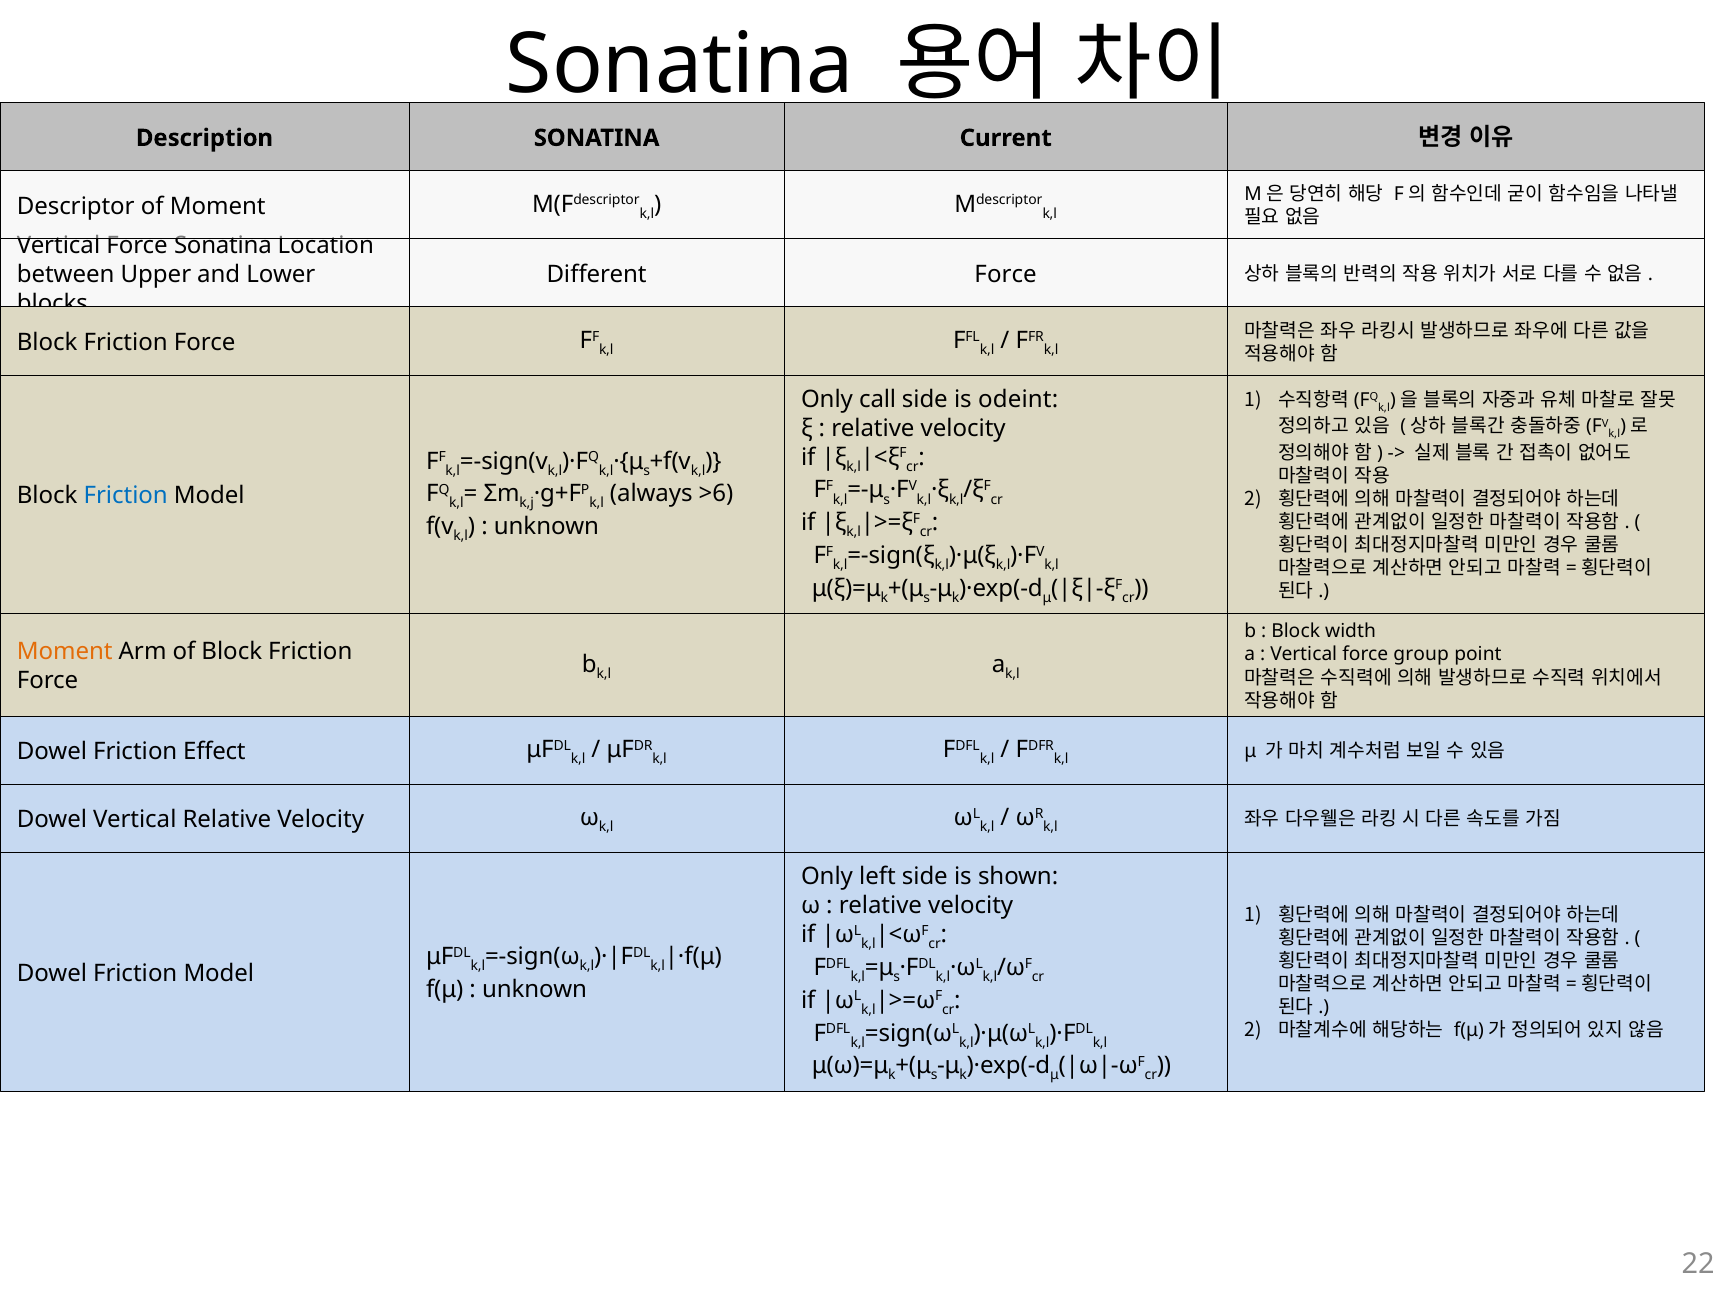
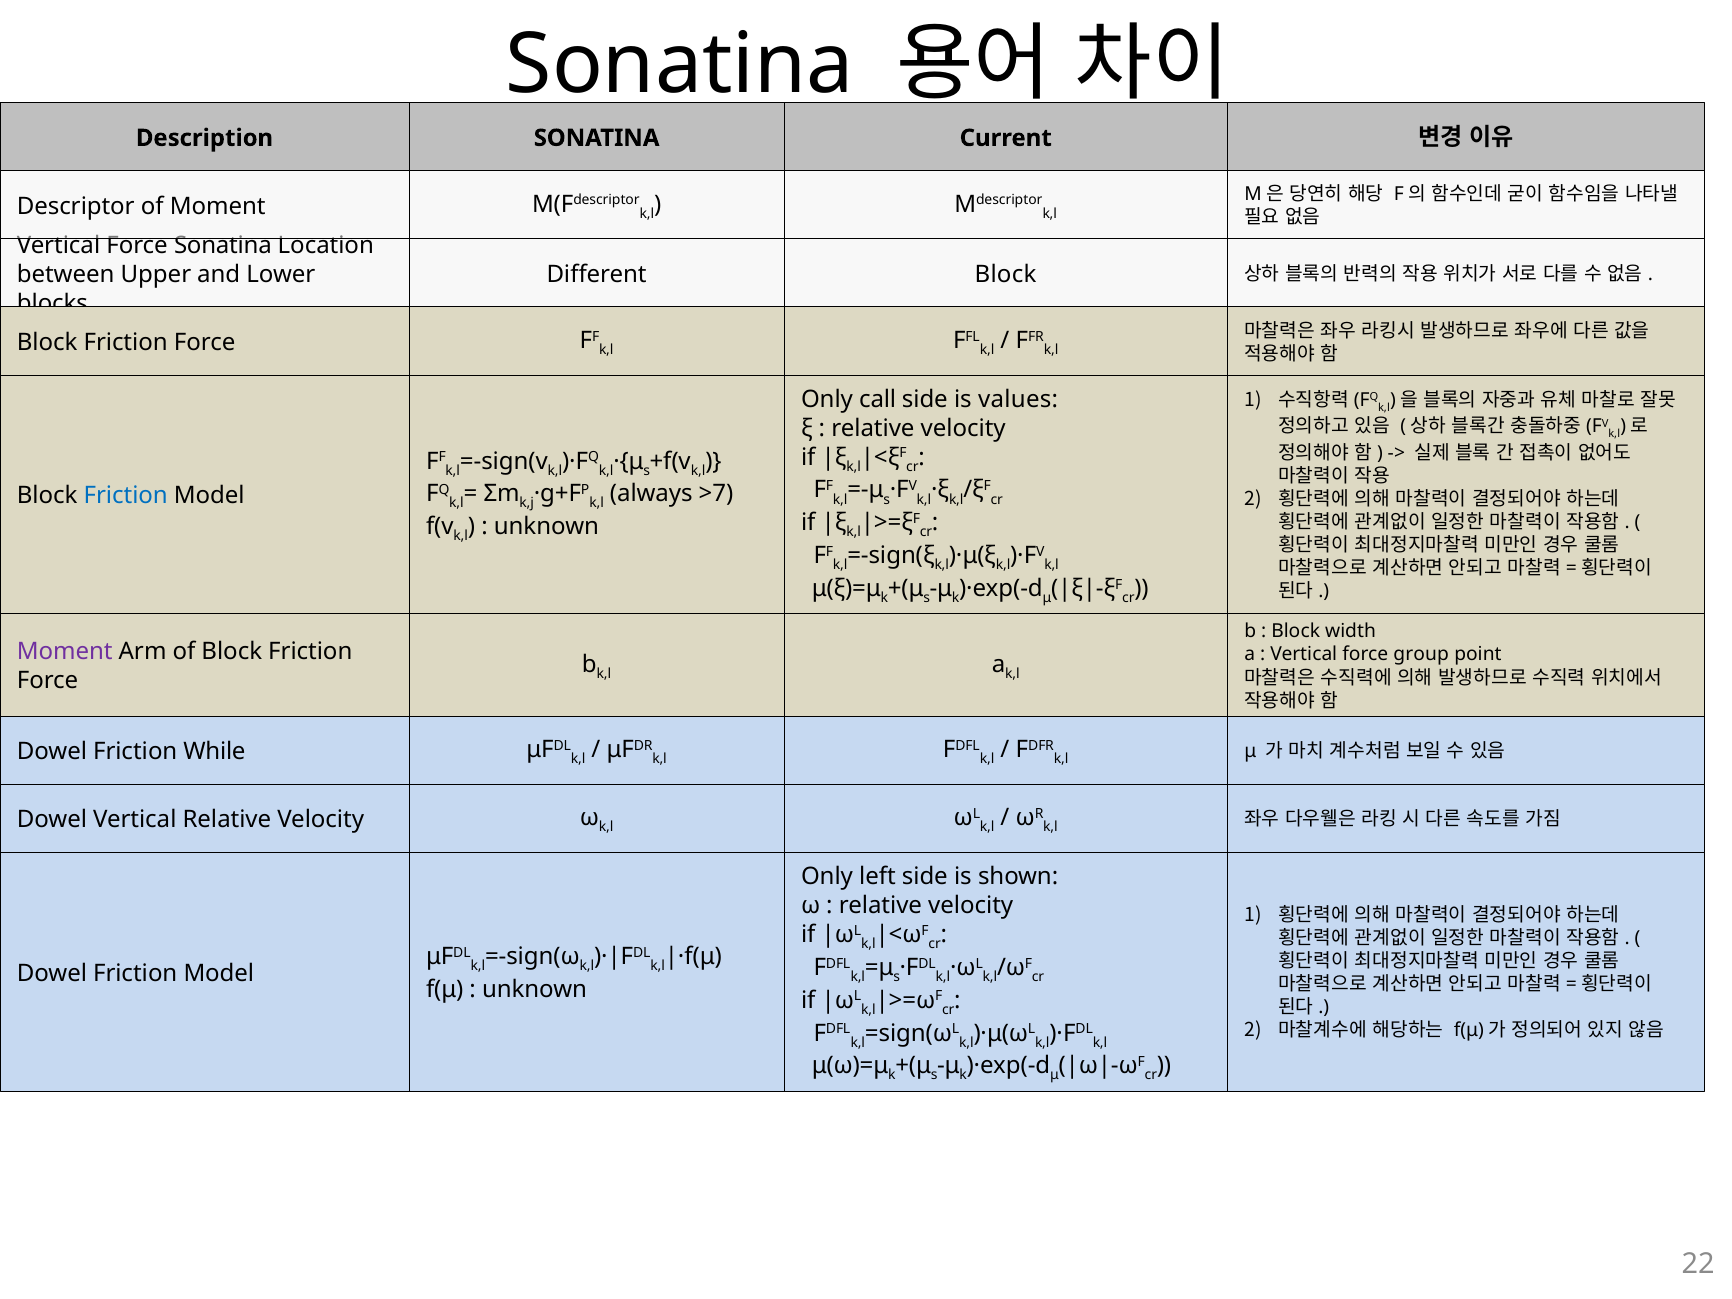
Different Force: Force -> Block (1006, 274)
odeint: odeint -> values (1018, 399)
>6: >6 -> >7 (716, 494)
Moment colour: orange -> purple (65, 652)
Effect: Effect -> While (214, 752)
